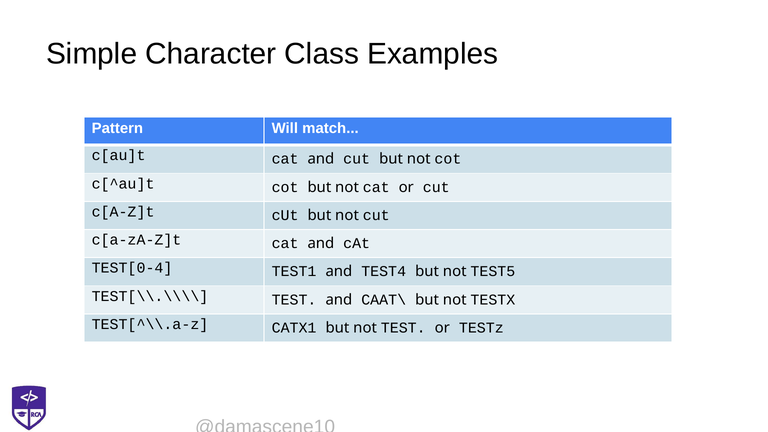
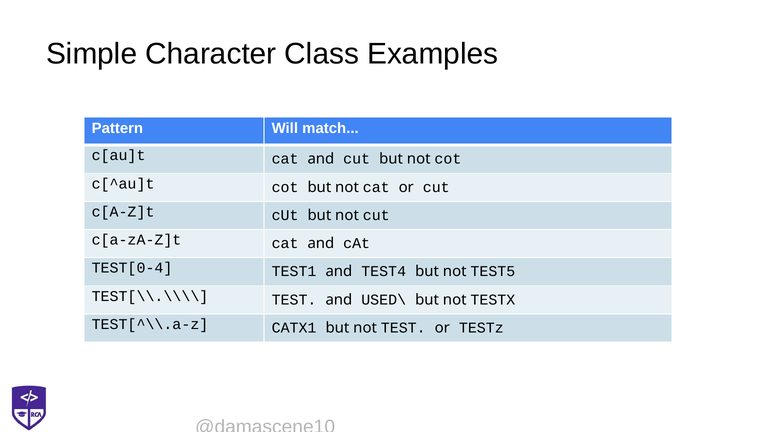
CAAT\: CAAT\ -> USED\ (384, 300)
